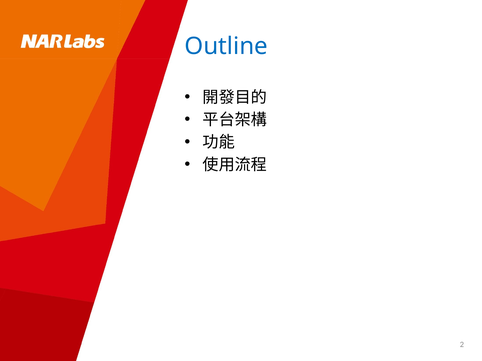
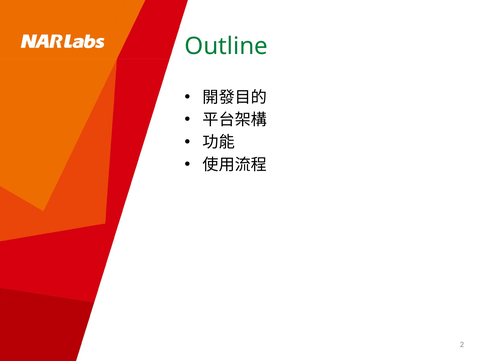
Outline colour: blue -> green (226, 46)
